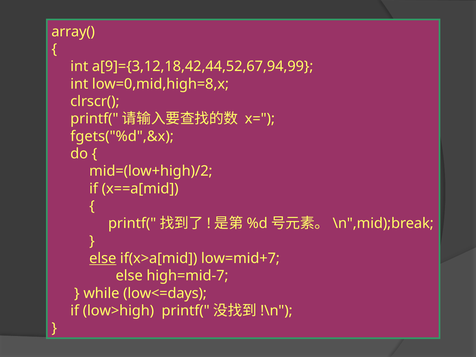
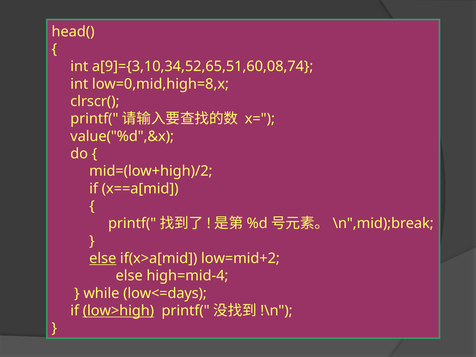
array(: array( -> head( (73, 32)
a[9]={3,12,18,42,44,52,67,94,99: a[9]={3,12,18,42,44,52,67,94,99 -> a[9]={3,10,34,52,65,51,60,08,74 (203, 66)
fgets("%d",&x: fgets("%d",&x -> value("%d",&x (122, 136)
low=mid+7: low=mid+7 -> low=mid+2 (240, 258)
high=mid-7: high=mid-7 -> high=mid-4 (187, 276)
low>high underline: none -> present (118, 311)
